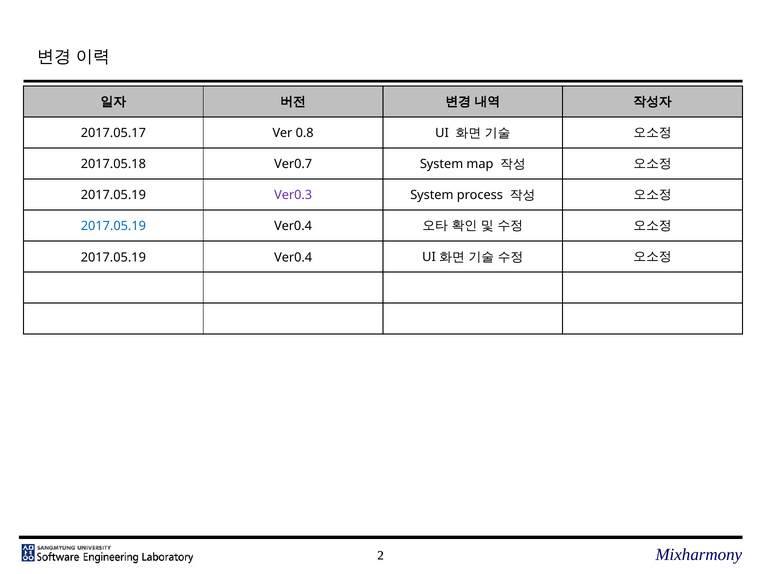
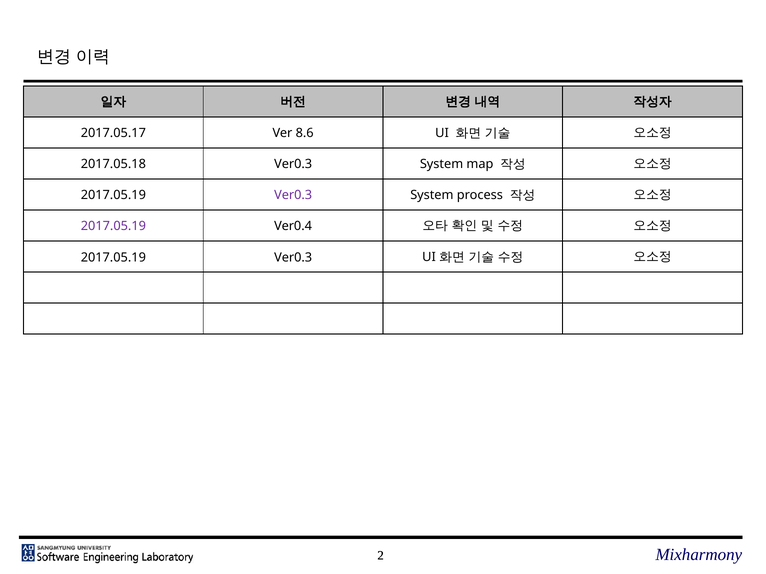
0.8: 0.8 -> 8.6 (305, 133)
2017.05.18 Ver0.7: Ver0.7 -> Ver0.3 (293, 164)
2017.05.19 colour: blue -> purple (113, 226)
Ver0.4: Ver0.4 -> Ver0.3 (293, 258)
